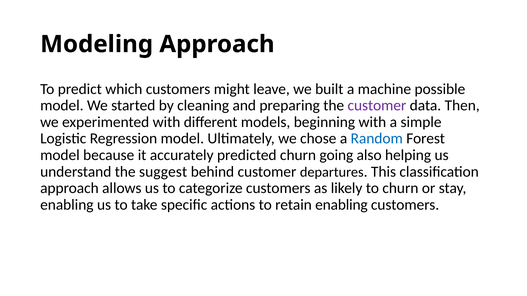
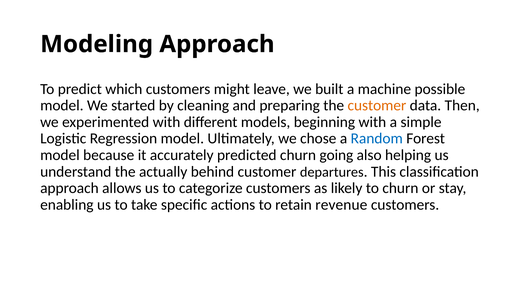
customer colour: purple -> orange (377, 106)
suggest: suggest -> actually (163, 172)
retain enabling: enabling -> revenue (341, 205)
